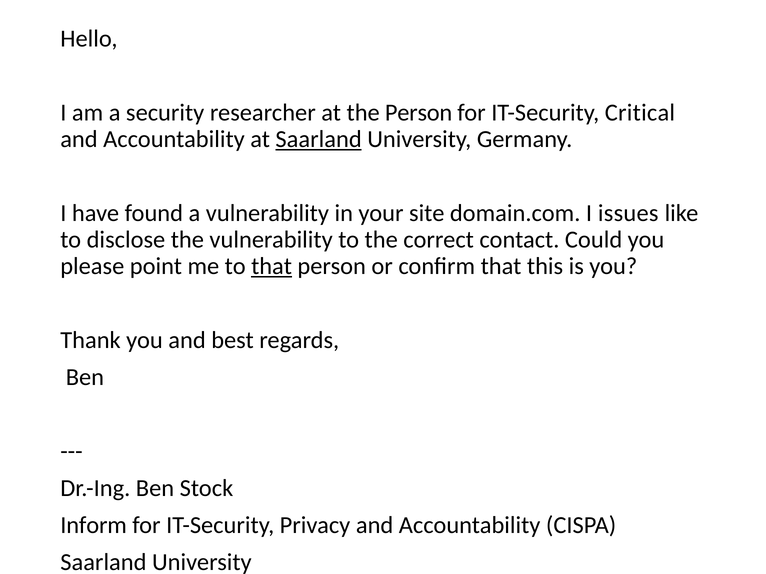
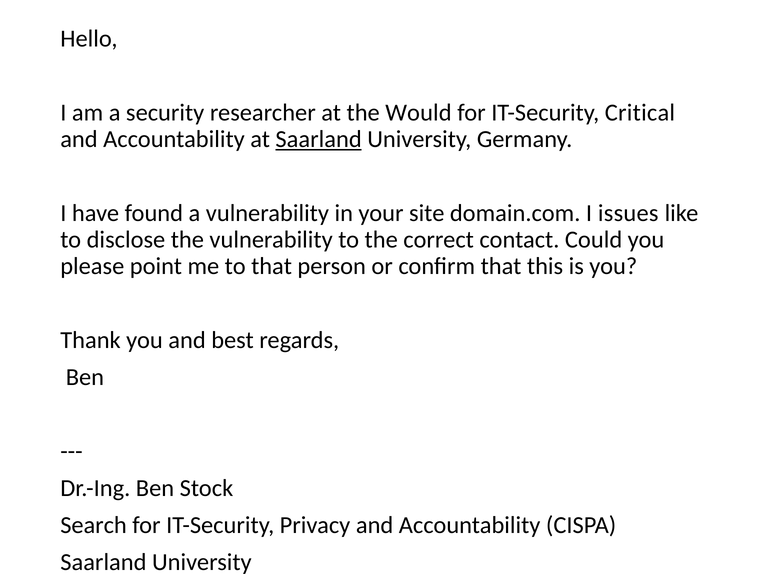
the Person: Person -> Would (418, 113)
that underline: present -> none (272, 266)
Inform: Inform -> Search (94, 526)
